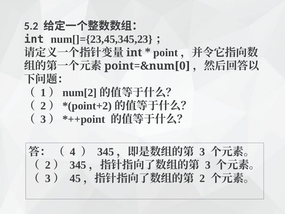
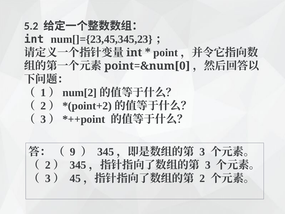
4: 4 -> 9 (73, 152)
